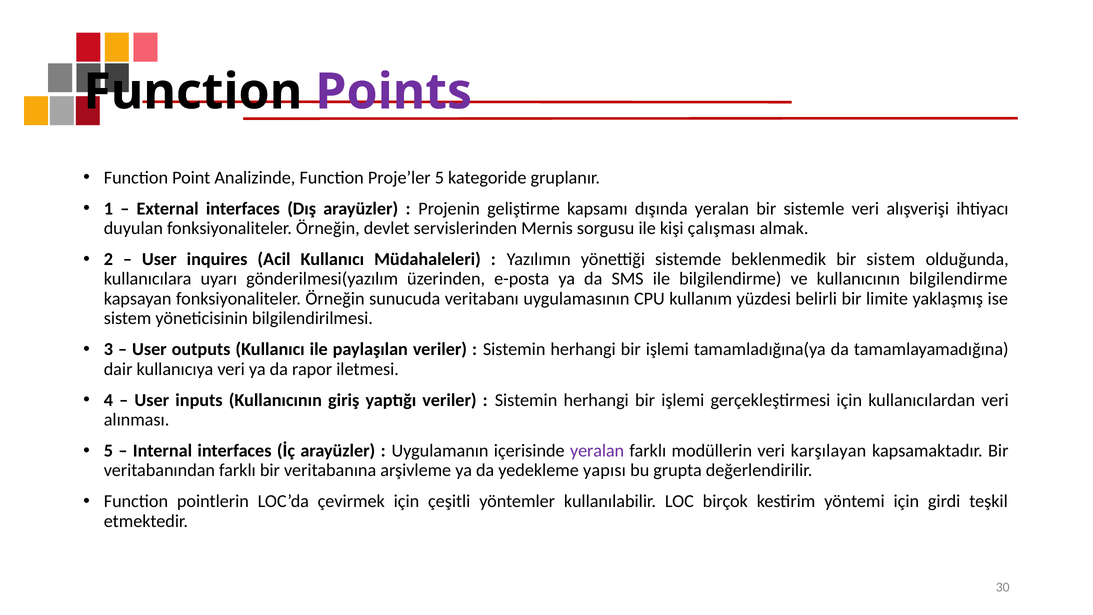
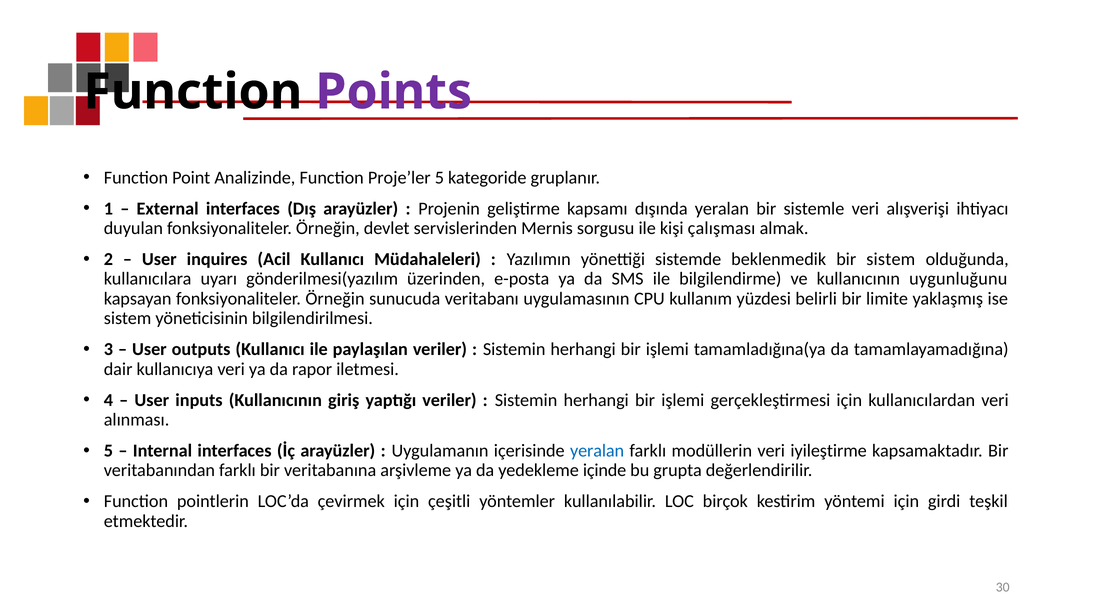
kullanıcının bilgilendirme: bilgilendirme -> uygunluğunu (958, 279)
yeralan colour: purple -> blue (597, 451)
karşılayan: karşılayan -> iyileştirme (829, 451)
yapısı: yapısı -> içinde (605, 470)
